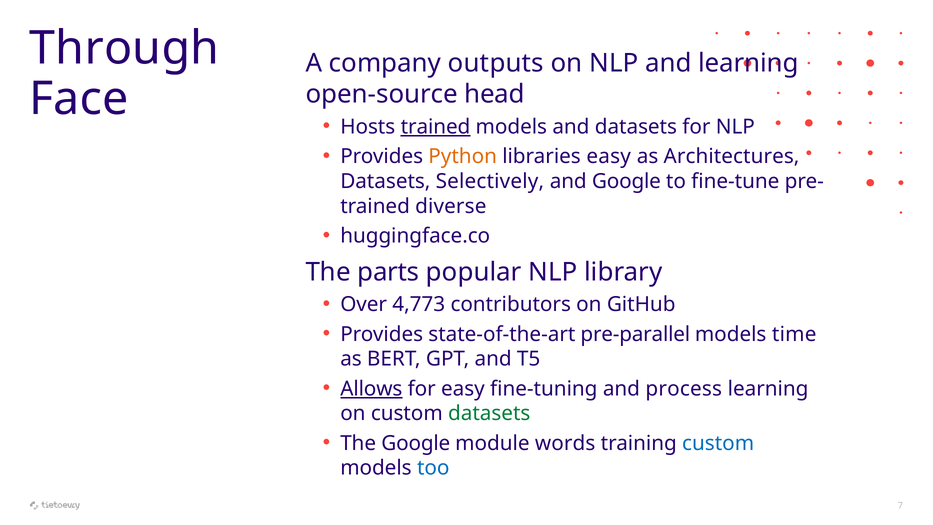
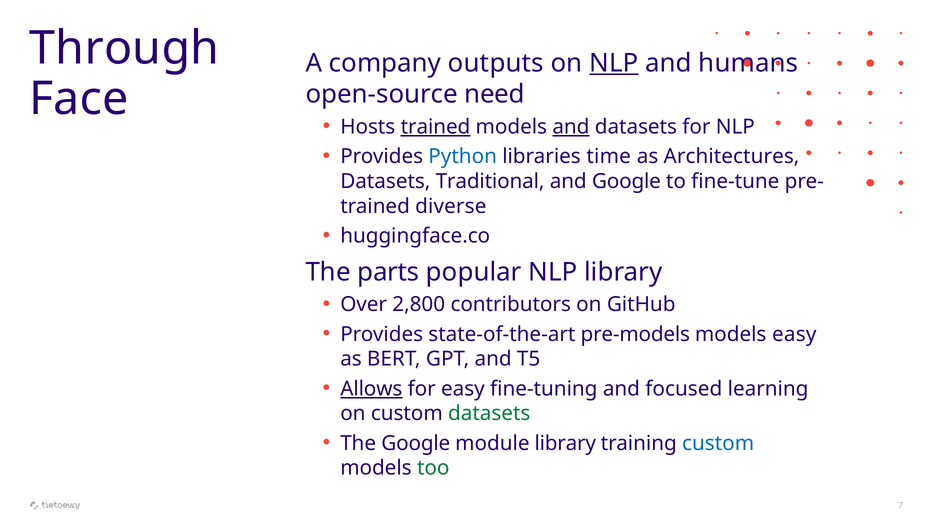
NLP underline: none -> present (614, 63)
and learning: learning -> humans (748, 63)
head: head -> need (495, 94)
and underline: none -> present (571, 127)
Python colour: orange -> blue (463, 156)
libraries easy: easy -> time (609, 156)
Selectively: Selectively -> Traditional (490, 181)
4,773: 4,773 -> 2,800 (419, 304)
pre-parallel: pre-parallel -> pre-models (635, 334)
models time: time -> easy (794, 334)
process: process -> focused (684, 389)
module words: words -> library (565, 443)
too colour: blue -> green (433, 468)
